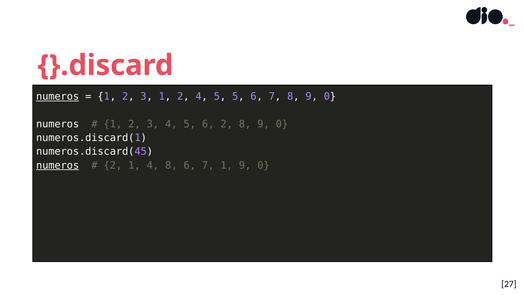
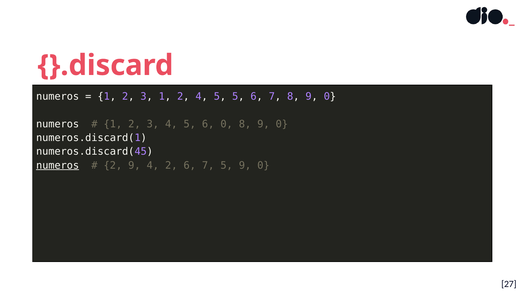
numeros underline: present -> none (58, 96)
6 2: 2 -> 0 (227, 124)
2 1: 1 -> 9 (134, 165)
4 8: 8 -> 2 (171, 165)
7 1: 1 -> 5 (227, 165)
